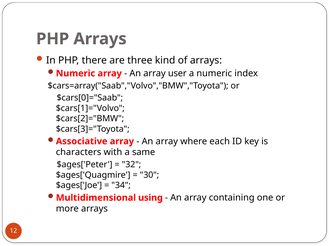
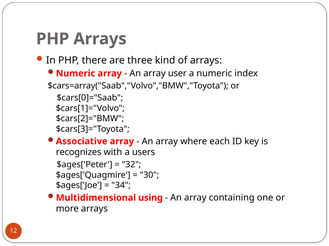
characters: characters -> recognizes (79, 153)
same: same -> users (144, 153)
